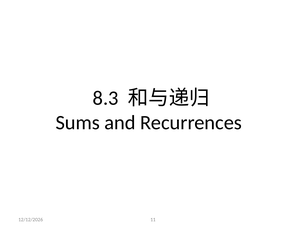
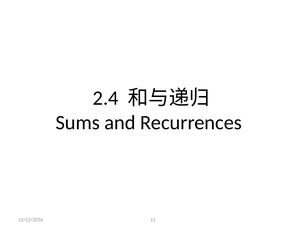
8.3: 8.3 -> 2.4 (106, 98)
